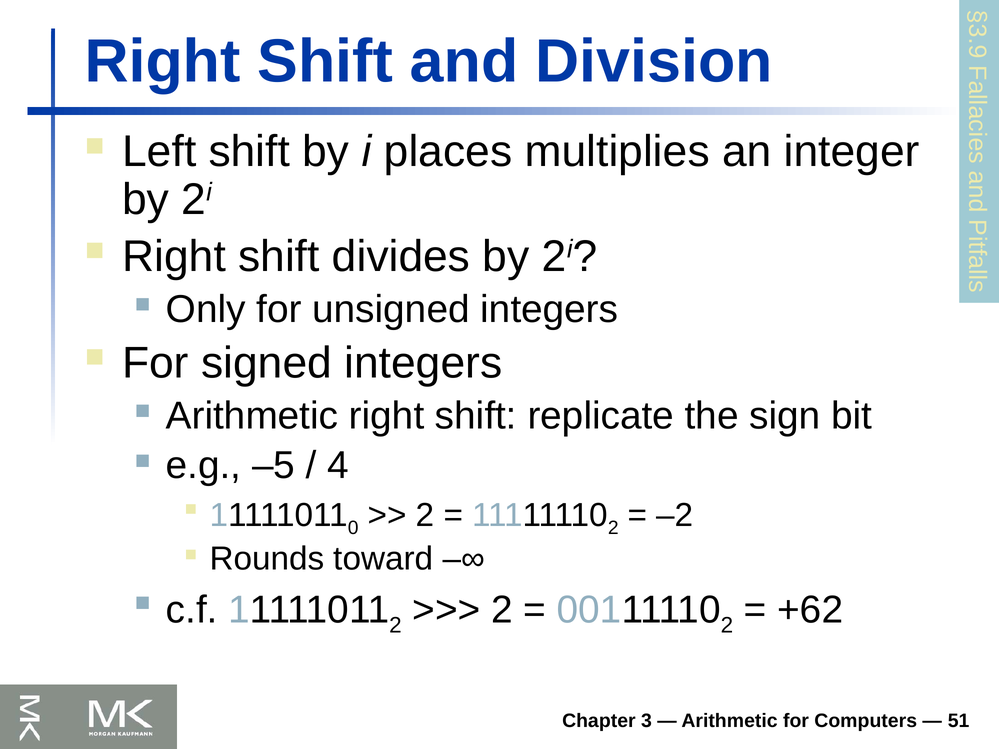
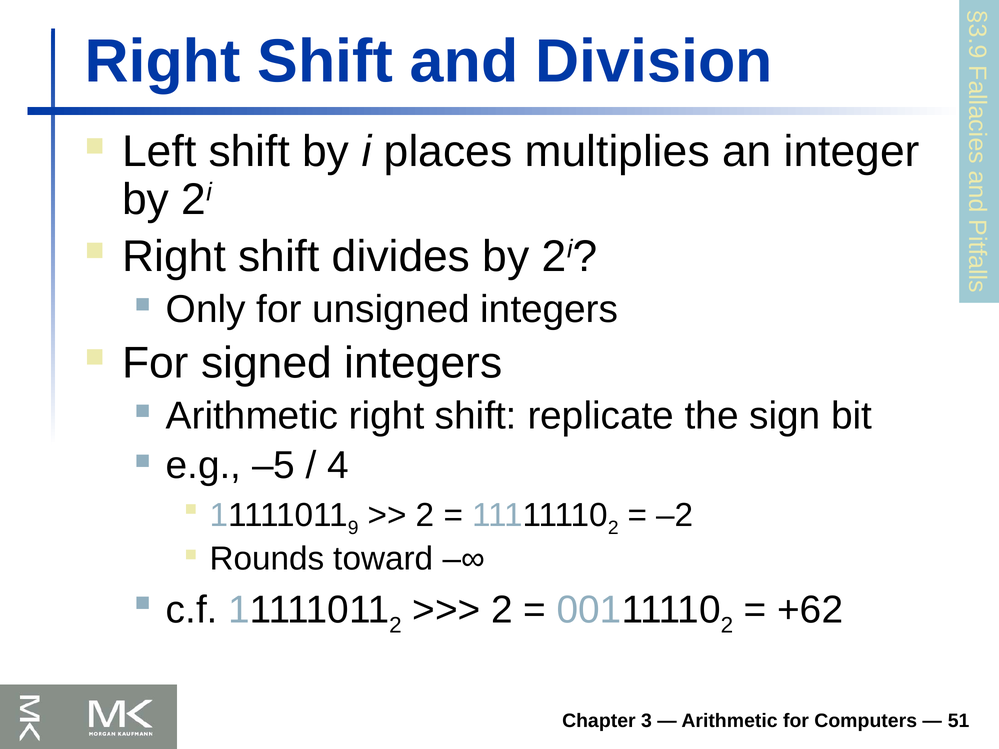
0: 0 -> 9 (353, 528)
